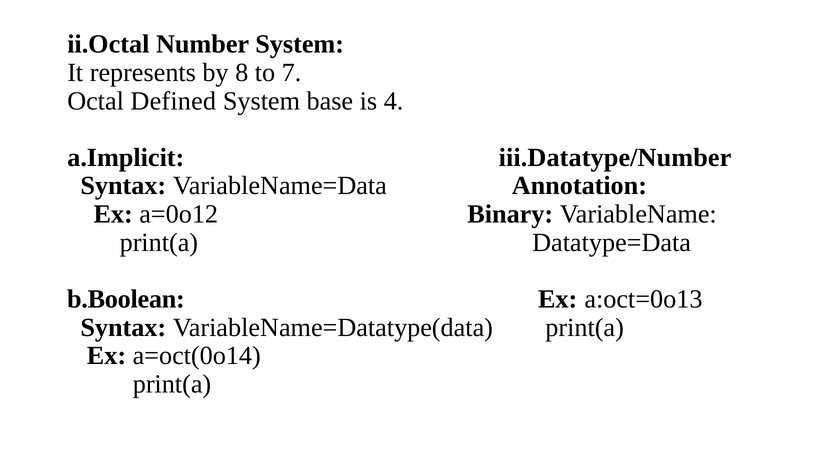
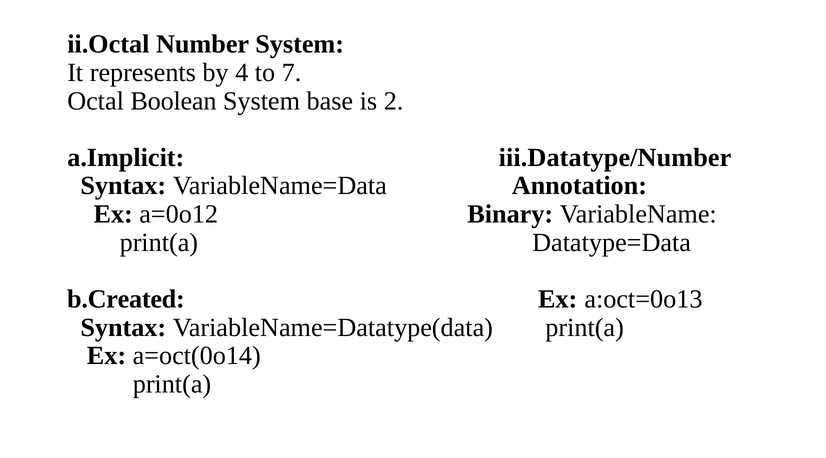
8: 8 -> 4 (242, 73)
Defined: Defined -> Boolean (173, 101)
4: 4 -> 2 (394, 101)
b.Boolean: b.Boolean -> b.Created (126, 299)
